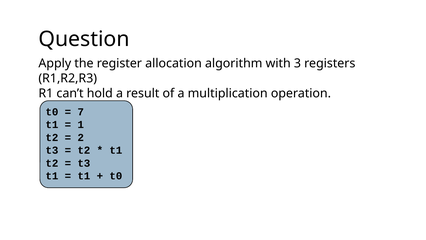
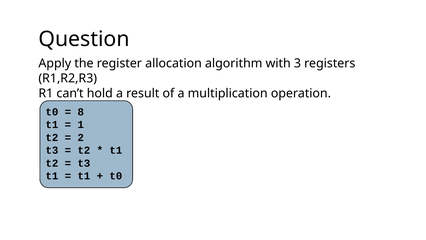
7: 7 -> 8 (81, 112)
